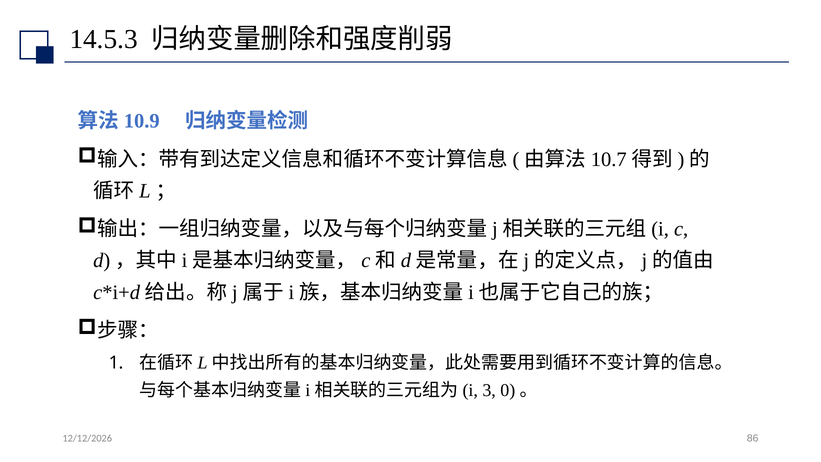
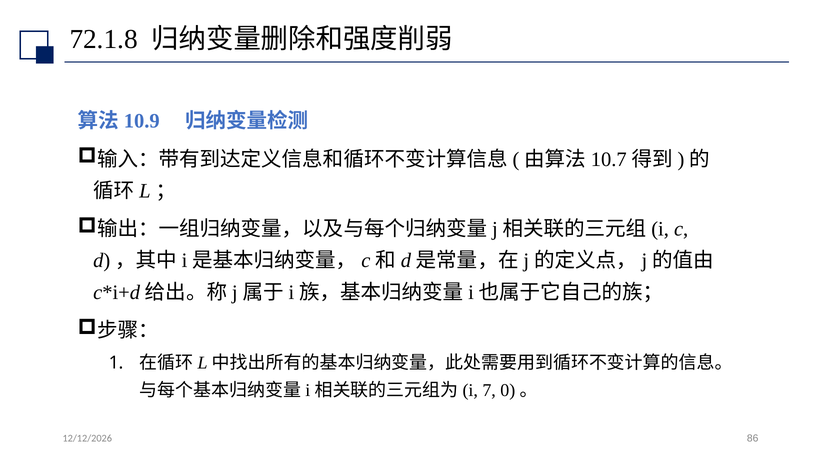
14.5.3: 14.5.3 -> 72.1.8 (104, 39)
3: 3 -> 7 (489, 390)
